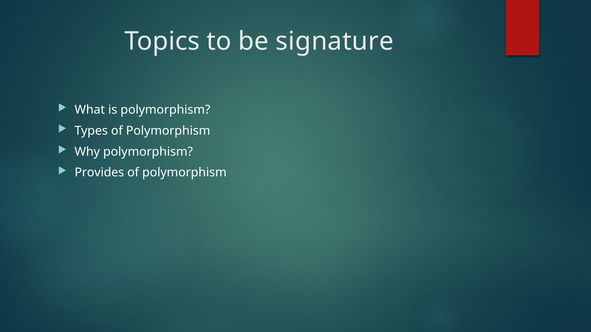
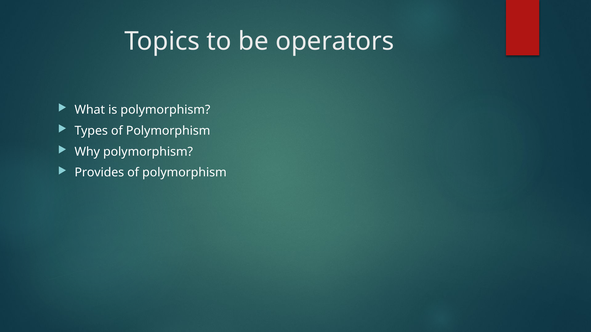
signature: signature -> operators (335, 41)
